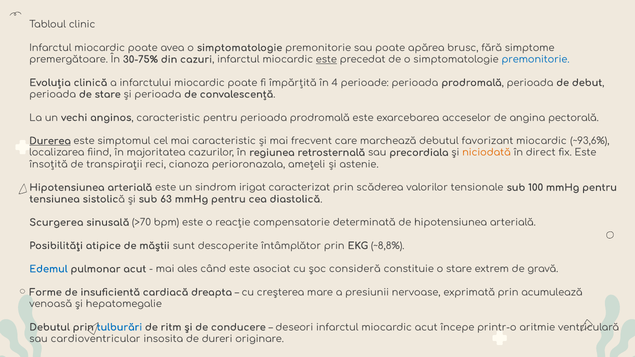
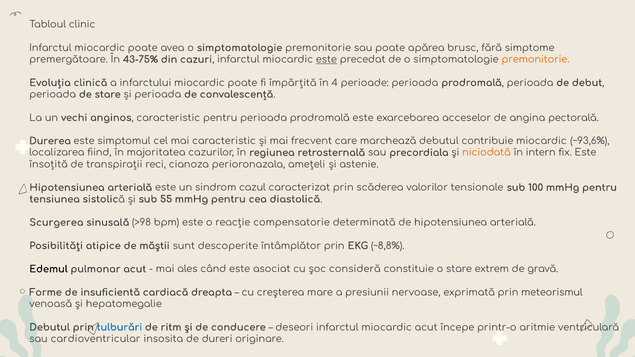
30-75%: 30-75% -> 43-75% (141, 60)
premonitorie colour: blue -> orange (536, 60)
Durerea underline: present -> none (50, 141)
favorizant: favorizant -> contribuie (488, 141)
direct: direct -> intern (541, 153)
irigat: irigat -> cazul (252, 188)
63: 63 -> 55 (166, 199)
>70: >70 -> >98 (142, 223)
Edemul colour: blue -> black (49, 269)
acumulează: acumulează -> meteorismul (552, 293)
